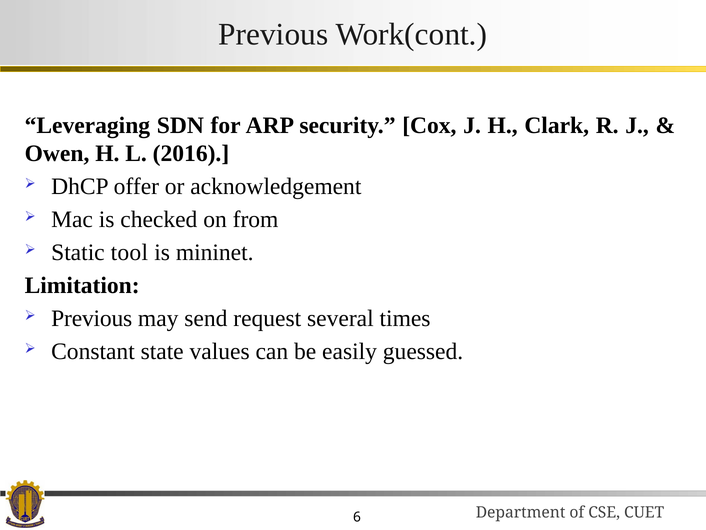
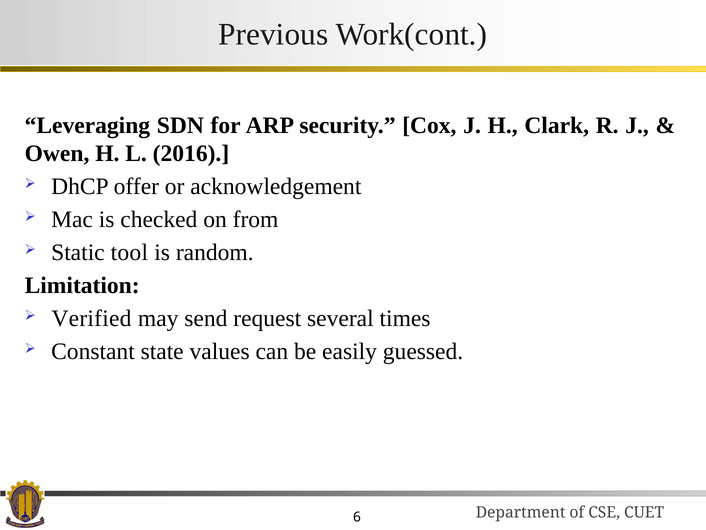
mininet: mininet -> random (215, 252)
Previous: Previous -> Verified (92, 318)
